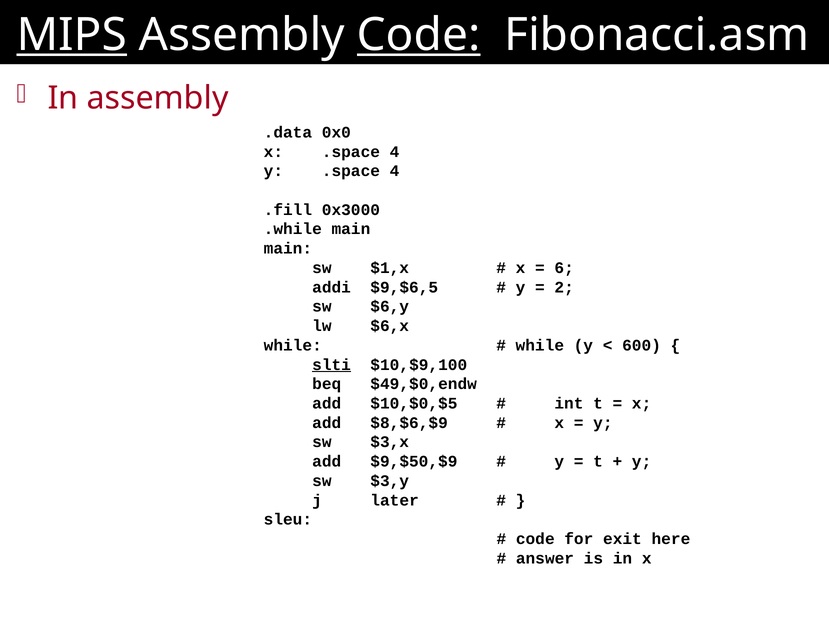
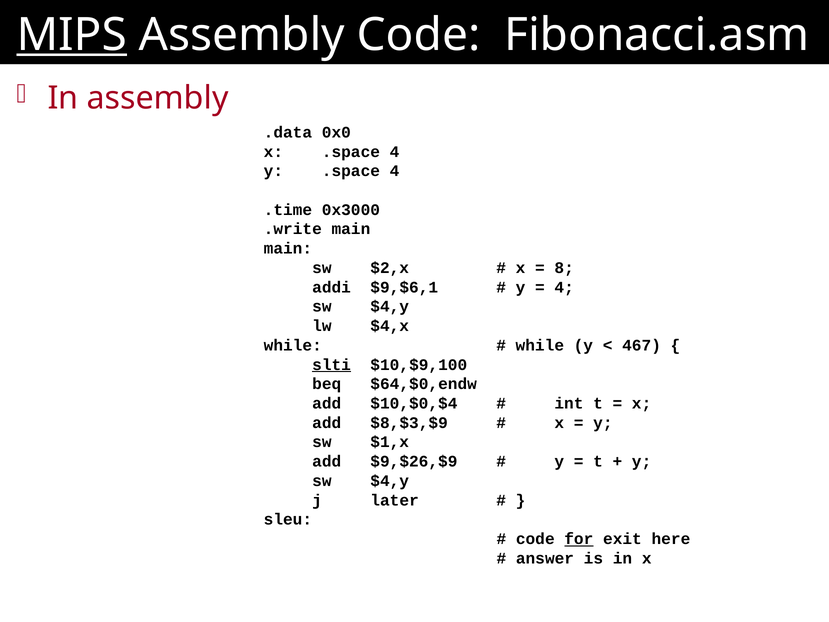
Code underline: present -> none (419, 35)
.fill: .fill -> .time (288, 210)
.while: .while -> .write (293, 229)
$1,x: $1,x -> $2,x (390, 268)
6: 6 -> 8 (564, 268)
$9,$6,5: $9,$6,5 -> $9,$6,1 (404, 287)
2: 2 -> 4 (564, 287)
$6,y: $6,y -> $4,y (390, 307)
$6,x: $6,x -> $4,x (390, 326)
600: 600 -> 467 (642, 345)
$49,$0,endw: $49,$0,endw -> $64,$0,endw (424, 384)
$10,$0,$5: $10,$0,$5 -> $10,$0,$4 (414, 403)
$8,$6,$9: $8,$6,$9 -> $8,$3,$9 (409, 423)
$3,x: $3,x -> $1,x (390, 442)
$9,$50,$9: $9,$50,$9 -> $9,$26,$9 (414, 461)
$3,y: $3,y -> $4,y (390, 481)
for underline: none -> present (579, 539)
